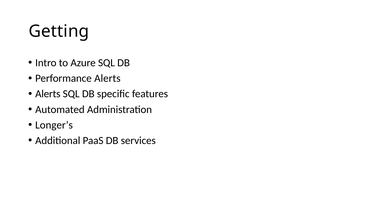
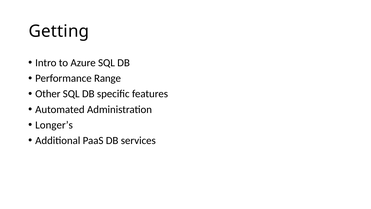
Performance Alerts: Alerts -> Range (108, 78)
Alerts: Alerts -> Other (48, 94)
